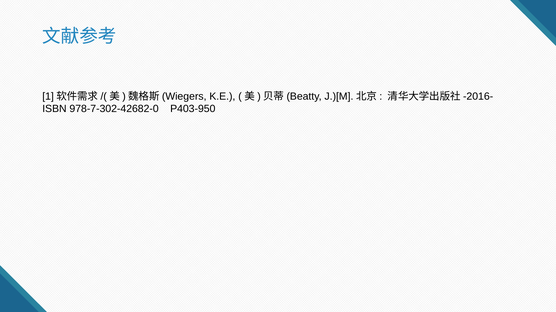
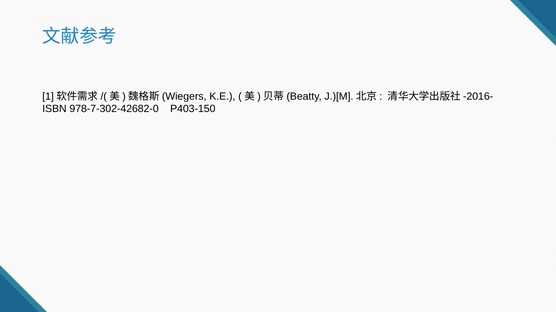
P403-950: P403-950 -> P403-150 (193, 109)
